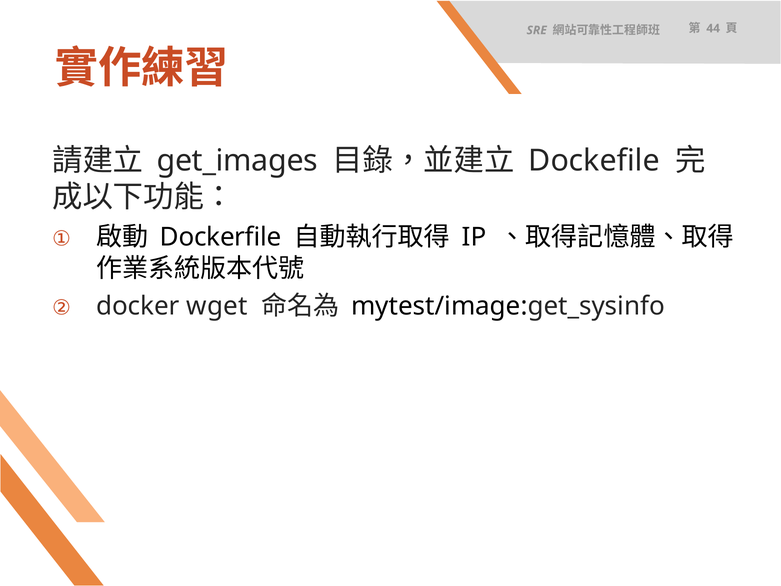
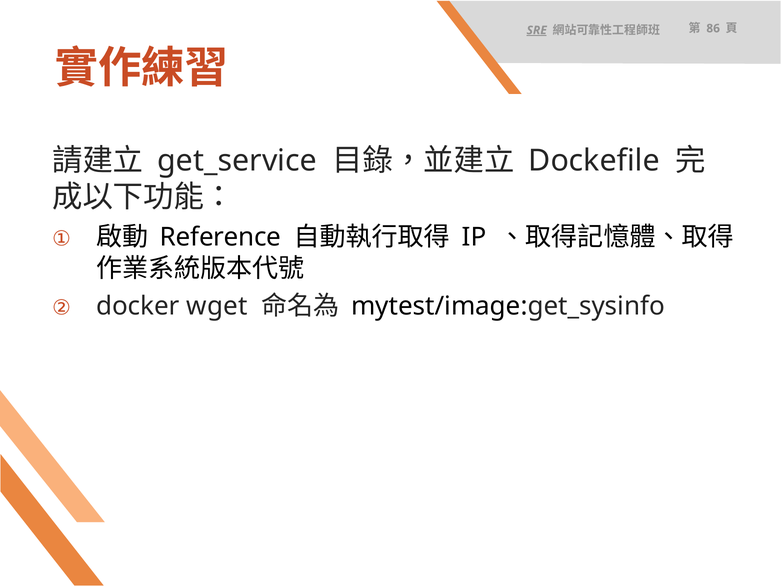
SRE underline: none -> present (537, 30)
44: 44 -> 86 (713, 28)
get_images: get_images -> get_service (237, 161)
Dockerfile: Dockerfile -> Reference (221, 237)
